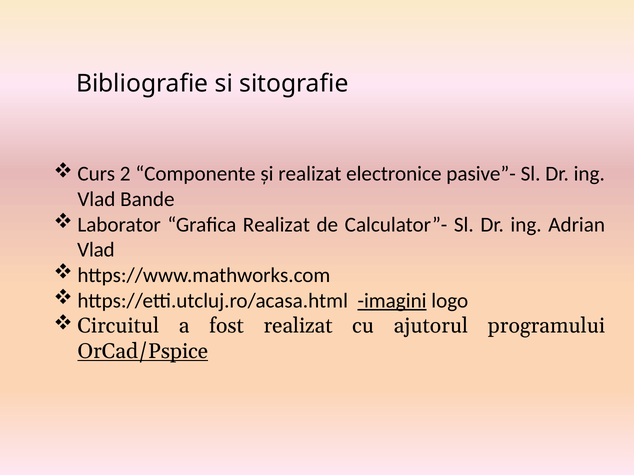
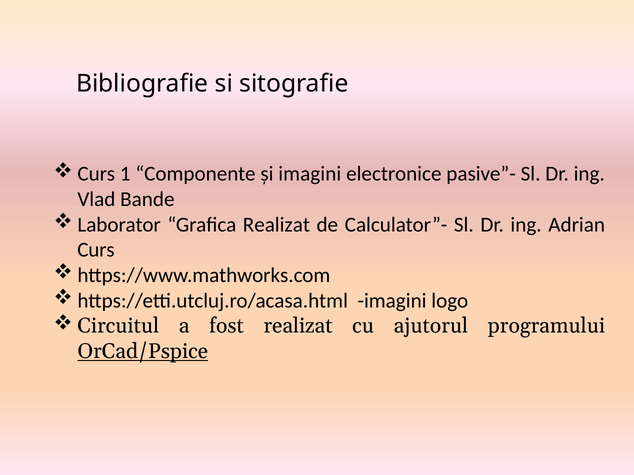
2: 2 -> 1 (125, 174)
și realizat: realizat -> imagini (310, 174)
Vlad: Vlad -> Curs (96, 250)
imagini underline: present -> none (392, 301)
